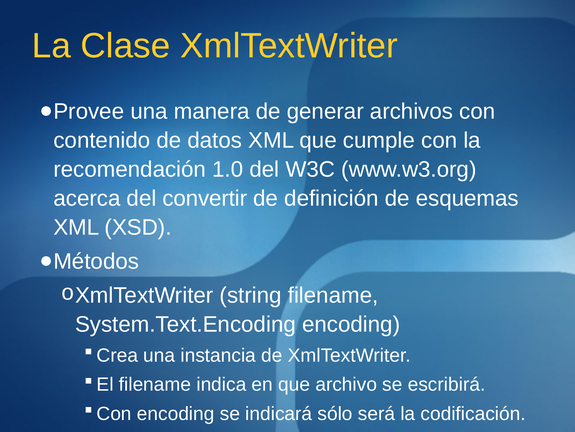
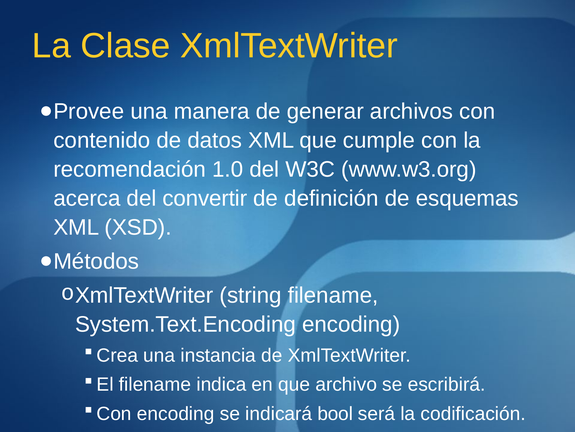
sólo: sólo -> bool (335, 413)
